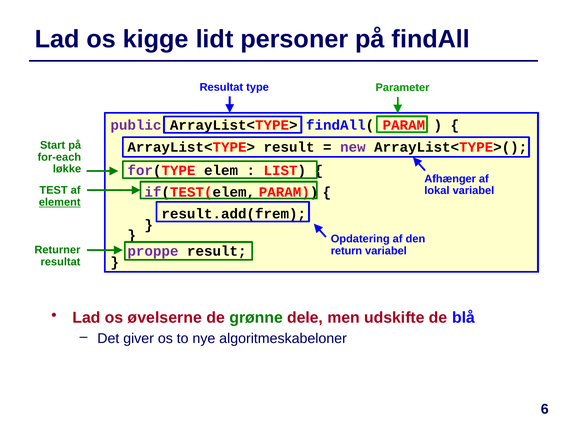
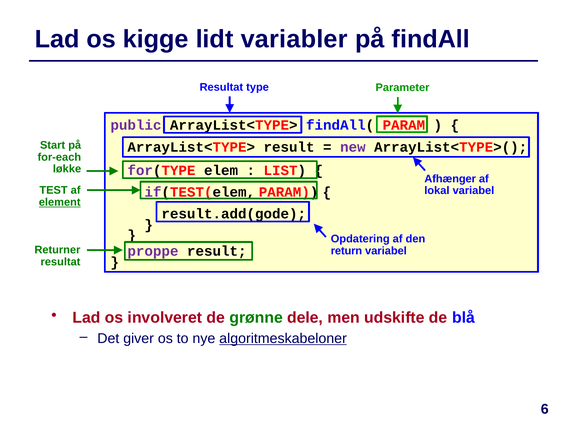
personer: personer -> variabler (294, 39)
result.add(frem: result.add(frem -> result.add(gode (234, 214)
øvelserne: øvelserne -> involveret (165, 318)
algoritmeskabeloner underline: none -> present (283, 339)
